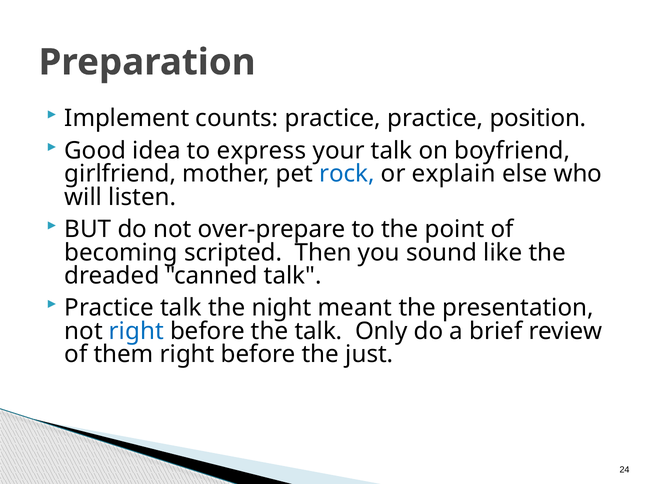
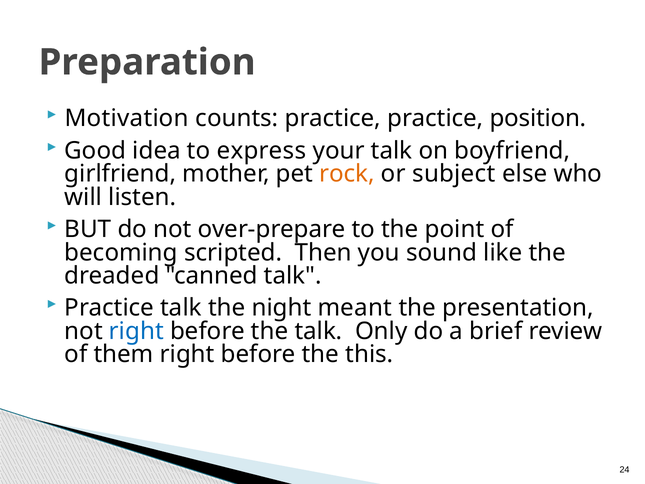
Implement: Implement -> Motivation (127, 118)
rock colour: blue -> orange (347, 174)
explain: explain -> subject (454, 174)
just: just -> this (369, 354)
